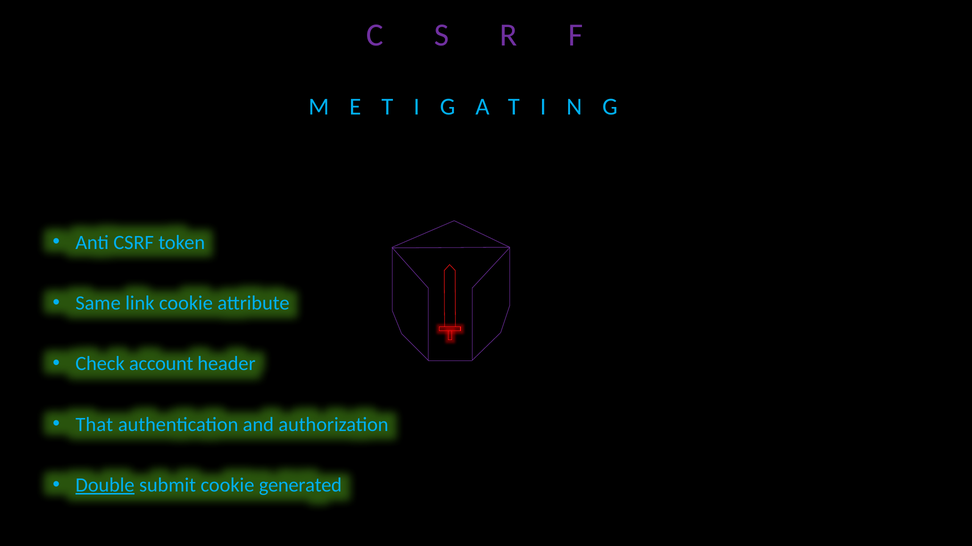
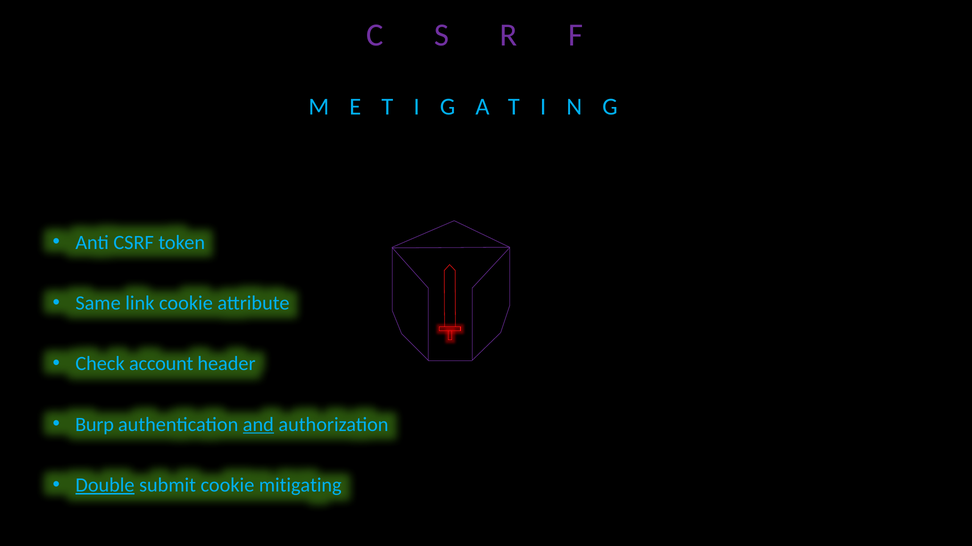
That: That -> Burp (95, 425)
and underline: none -> present (258, 425)
generated: generated -> mitigating (300, 486)
